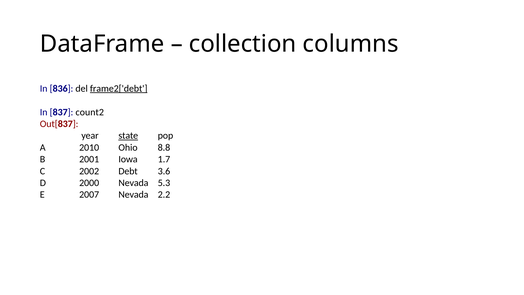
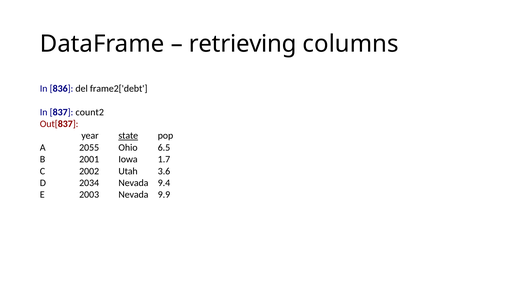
collection: collection -> retrieving (243, 44)
frame2['debt underline: present -> none (119, 88)
2010: 2010 -> 2055 (89, 147)
8.8: 8.8 -> 6.5 (164, 147)
Debt: Debt -> Utah (128, 171)
2000: 2000 -> 2034 (89, 183)
5.3: 5.3 -> 9.4 (164, 183)
2007: 2007 -> 2003 (89, 195)
2.2: 2.2 -> 9.9 (164, 195)
